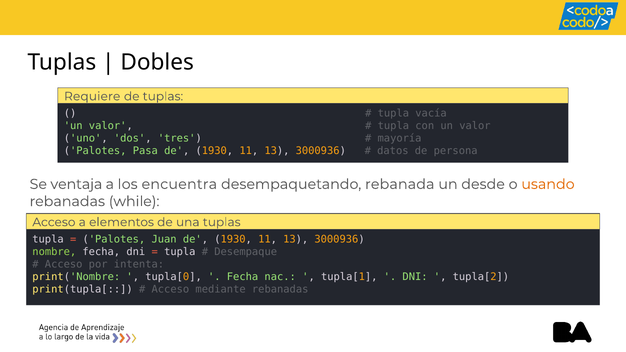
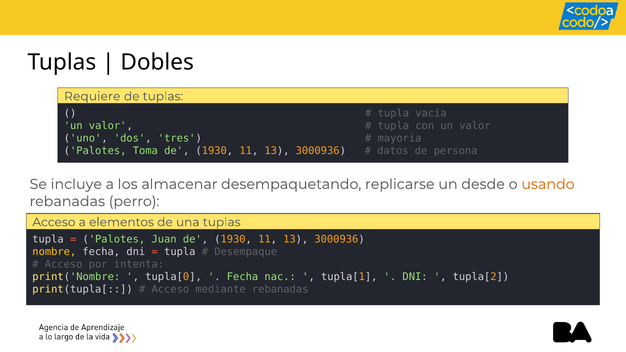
Pasa: Pasa -> Toma (145, 151)
ventaja: ventaja -> incluye (76, 184)
encuentra: encuentra -> almacenar (179, 184)
rebanada: rebanada -> replicarse (400, 184)
while: while -> perro (134, 201)
nombre colour: light green -> yellow (54, 252)
